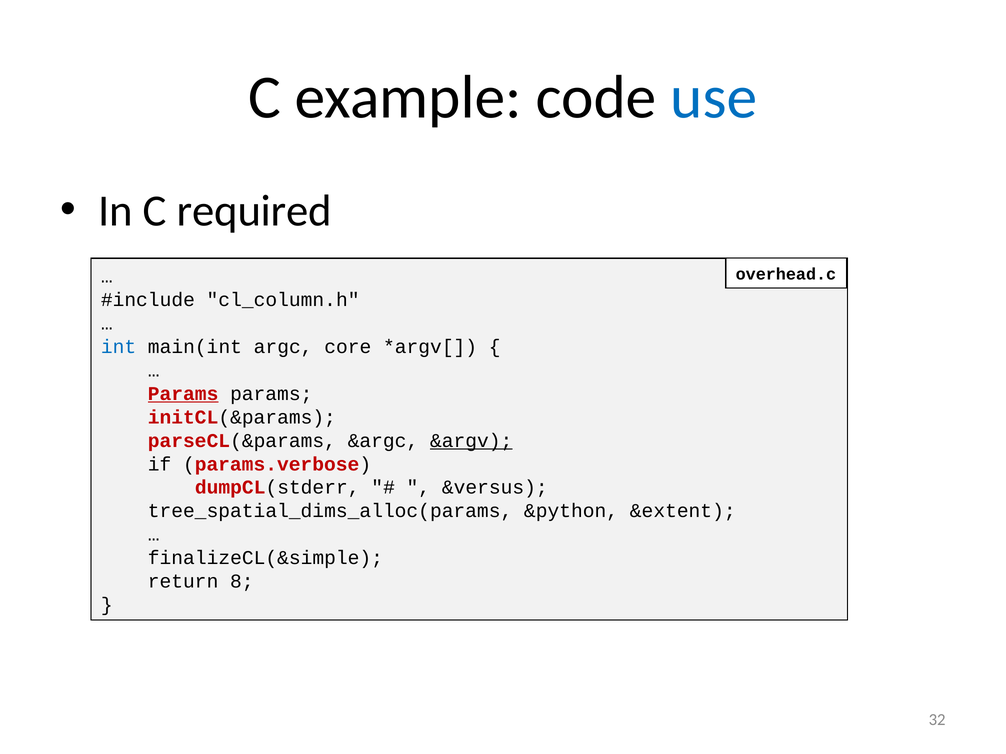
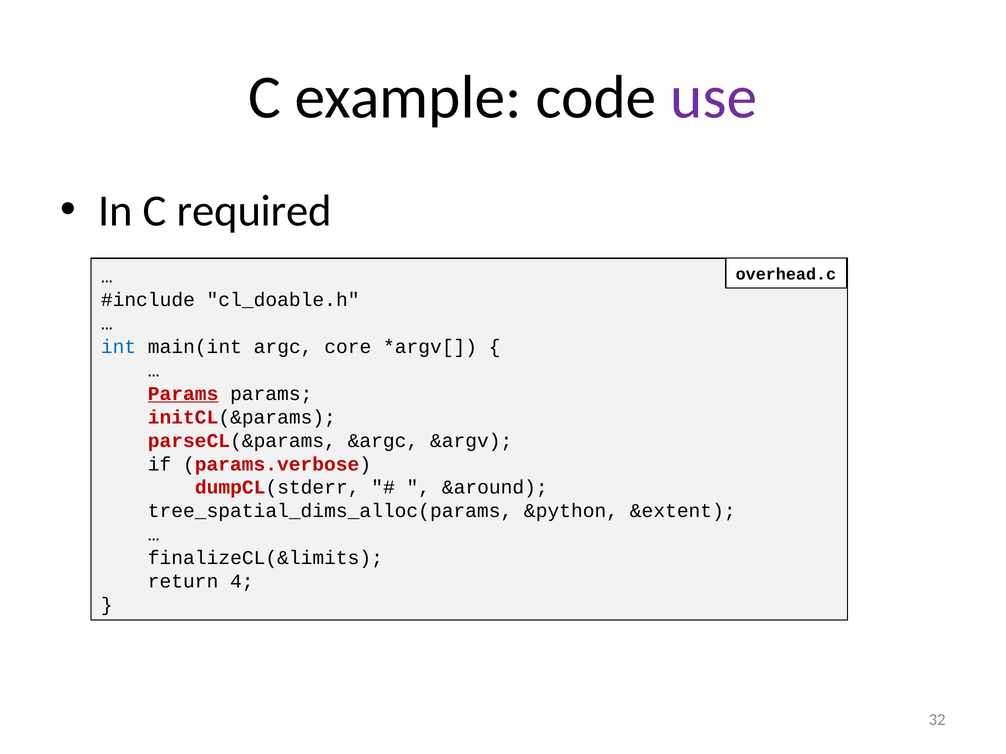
use colour: blue -> purple (714, 97)
cl_column.h: cl_column.h -> cl_doable.h (283, 300)
&argv underline: present -> none (471, 441)
&versus: &versus -> &around (495, 488)
finalizeCL(&simple: finalizeCL(&simple -> finalizeCL(&limits (265, 558)
8: 8 -> 4 (242, 582)
